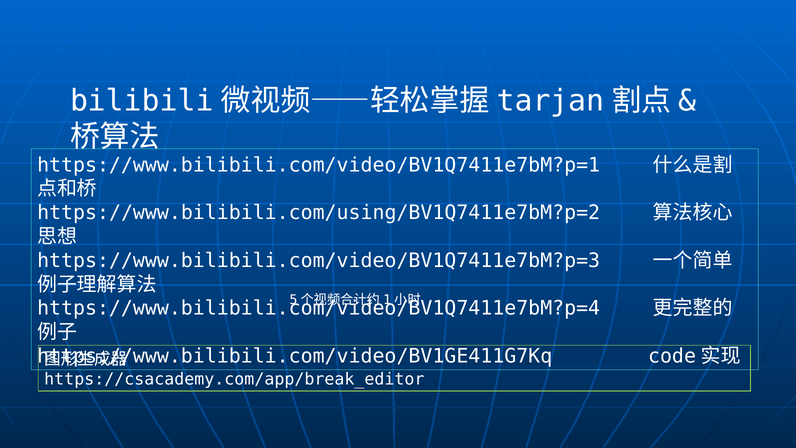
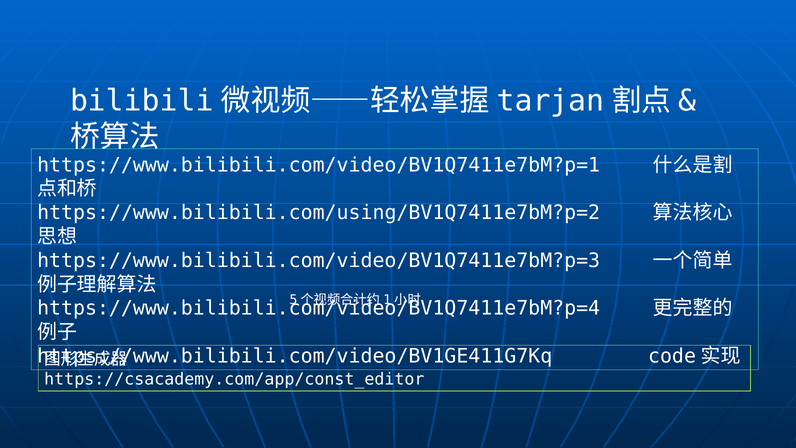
https://csacademy.com/app/break_editor: https://csacademy.com/app/break_editor -> https://csacademy.com/app/const_editor (234, 379)
